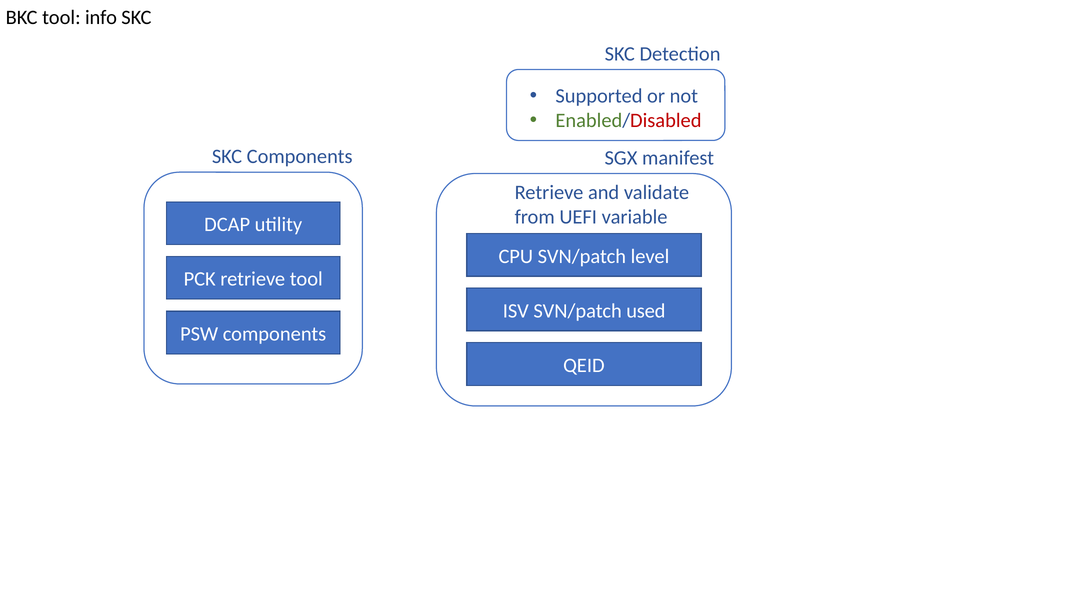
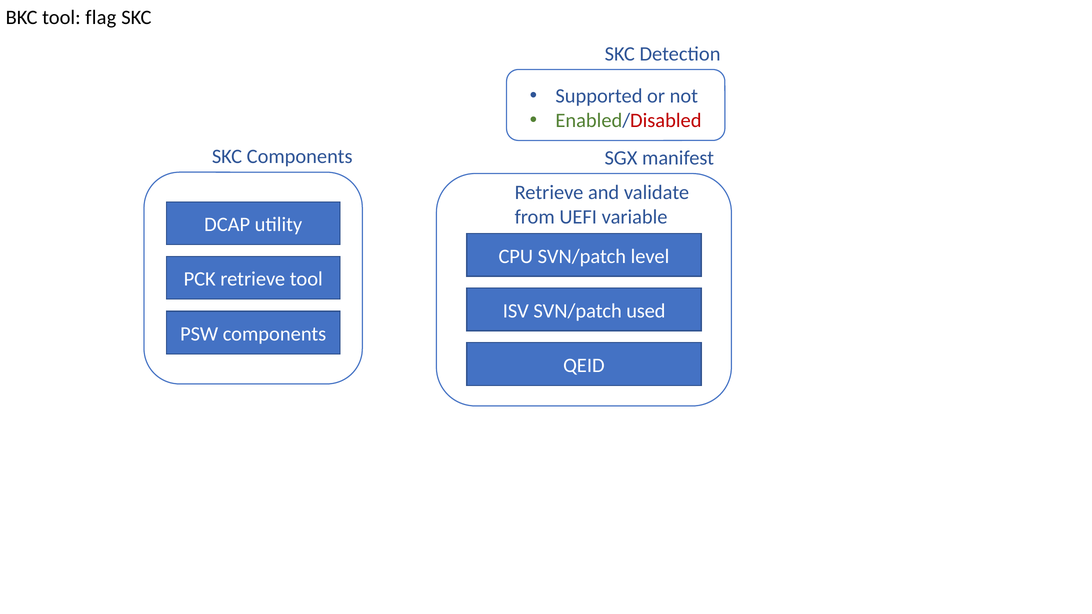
info: info -> flag (101, 18)
